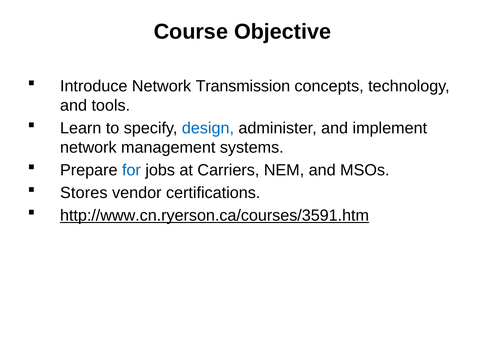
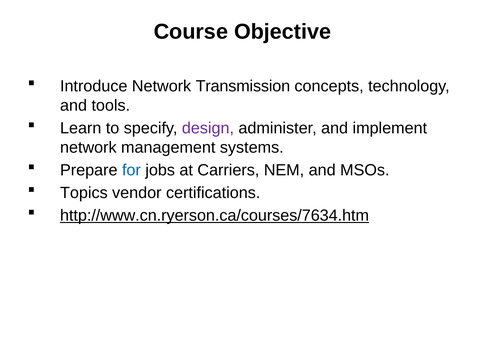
design colour: blue -> purple (208, 128)
Stores: Stores -> Topics (84, 193)
http://www.cn.ryerson.ca/courses/3591.htm: http://www.cn.ryerson.ca/courses/3591.htm -> http://www.cn.ryerson.ca/courses/7634.htm (215, 215)
